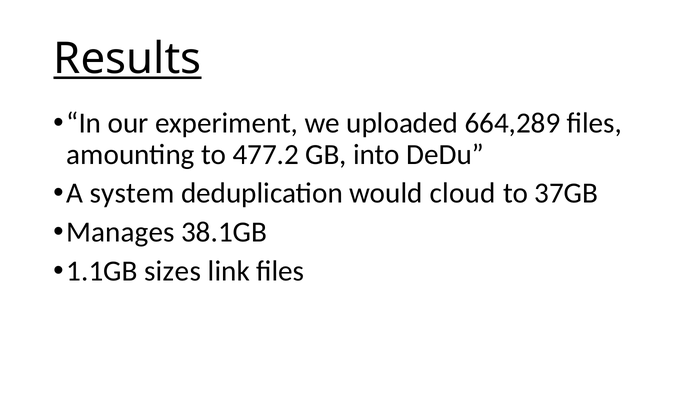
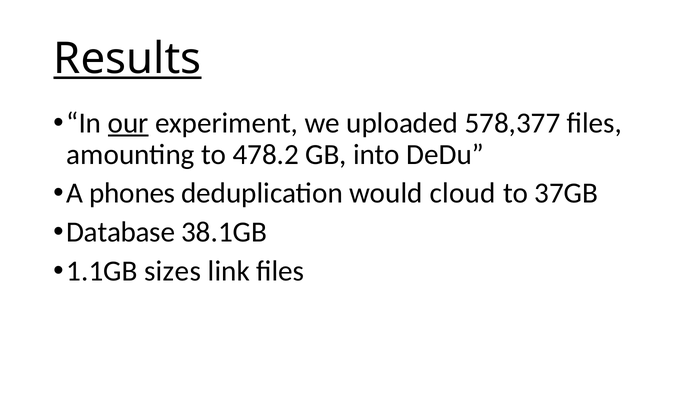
our underline: none -> present (128, 123)
664,289: 664,289 -> 578,377 (512, 123)
477.2: 477.2 -> 478.2 (266, 154)
system: system -> phones (132, 193)
Manages: Manages -> Database (121, 232)
